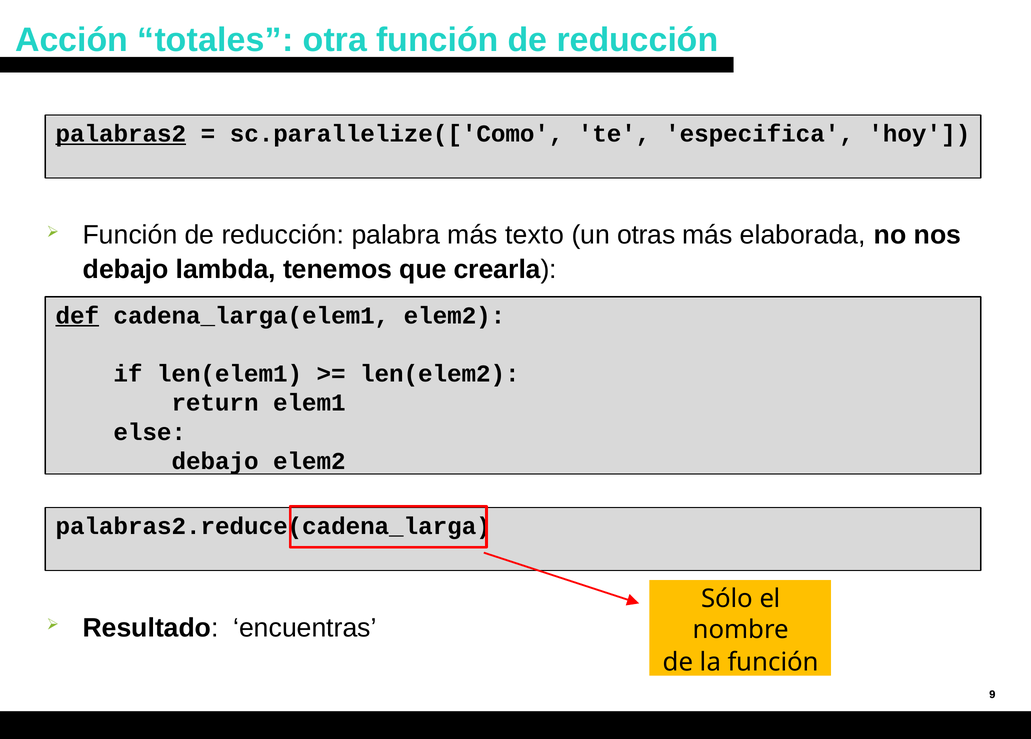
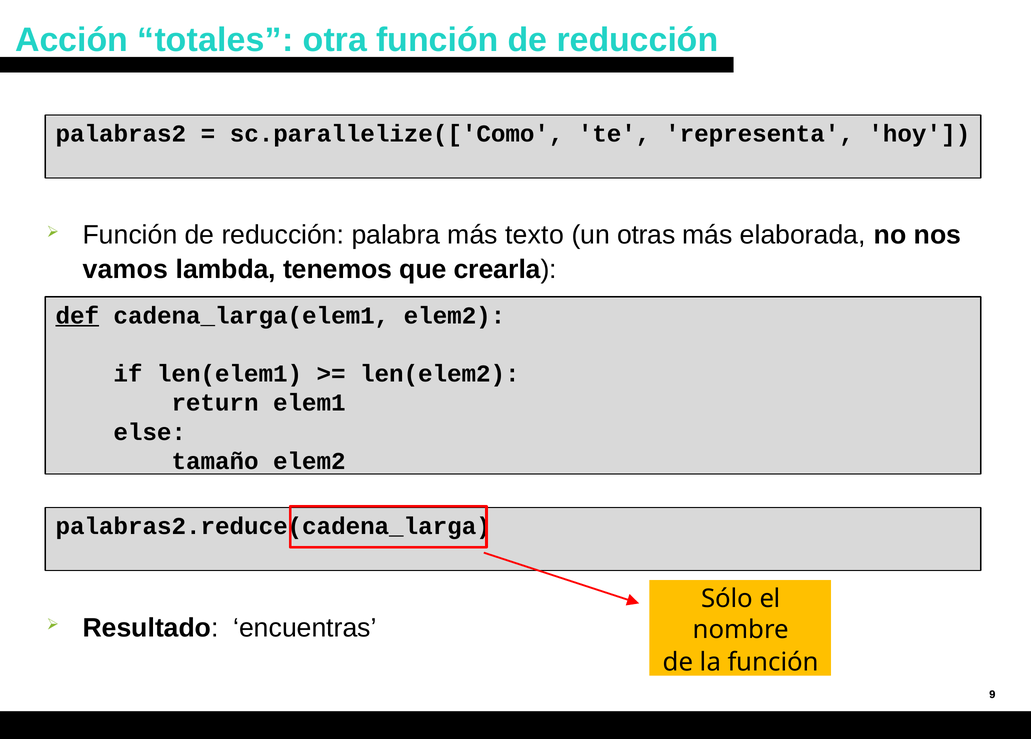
palabras2 underline: present -> none (121, 134)
especifica: especifica -> representa (759, 134)
debajo: debajo -> vamos (126, 269)
debajo: debajo -> tamaño (215, 461)
